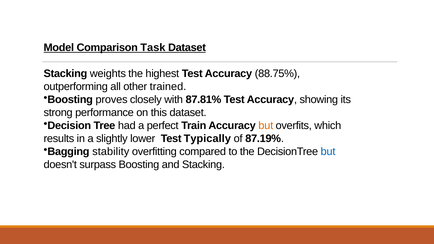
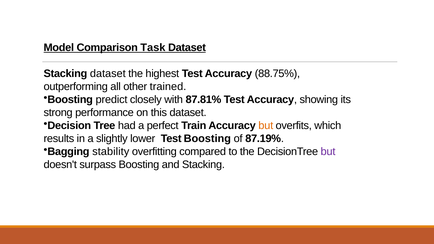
Stacking weights: weights -> dataset (108, 74)
proves: proves -> predict (112, 100)
Test Typically: Typically -> Boosting (207, 139)
but colour: blue -> purple (328, 152)
